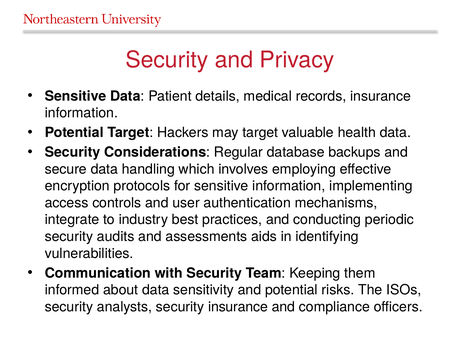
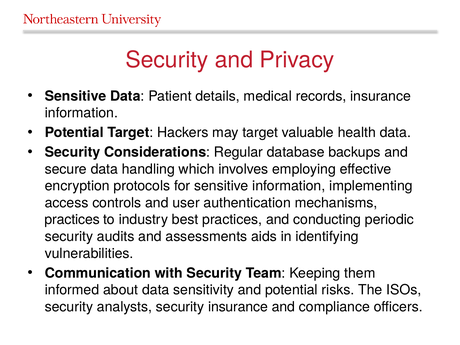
integrate: integrate -> practices (72, 220)
